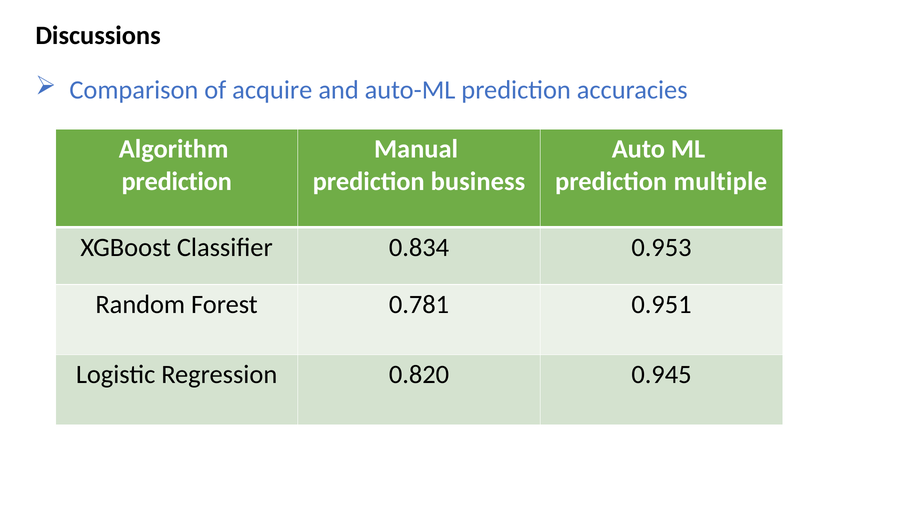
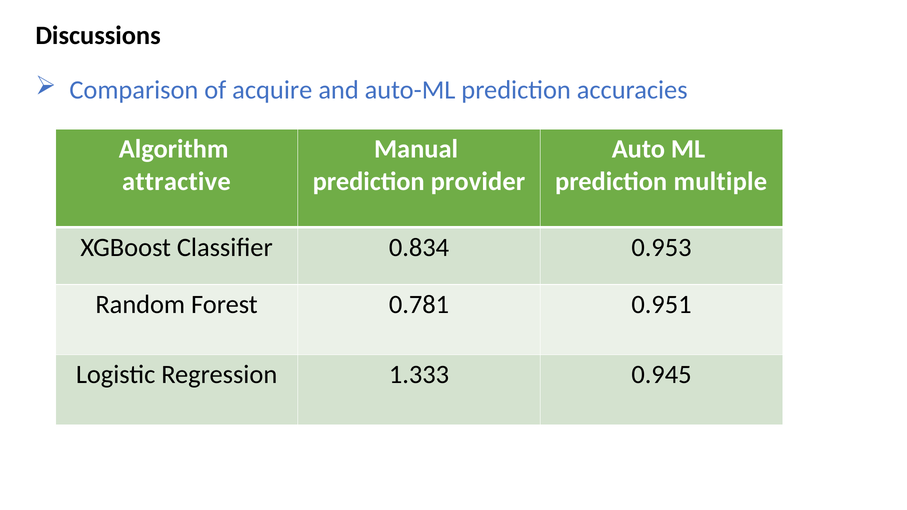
prediction: prediction -> attractive (176, 181)
business: business -> provider (478, 181)
0.820: 0.820 -> 1.333 (419, 375)
